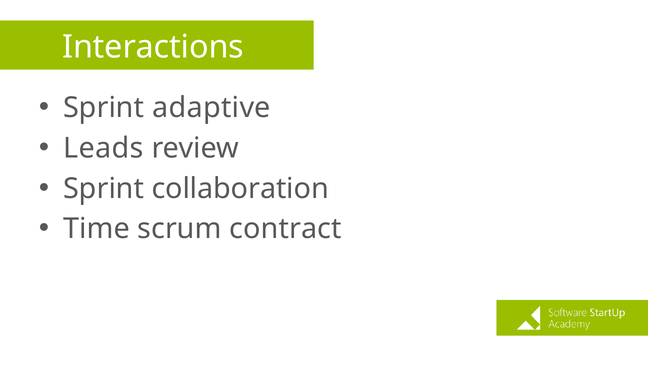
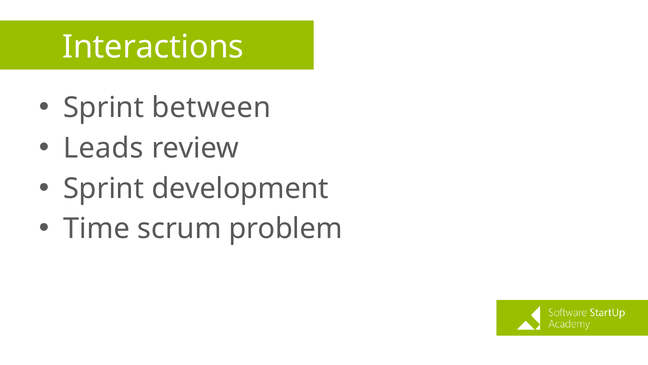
adaptive: adaptive -> between (211, 108)
collaboration: collaboration -> development (240, 188)
contract: contract -> problem (286, 229)
